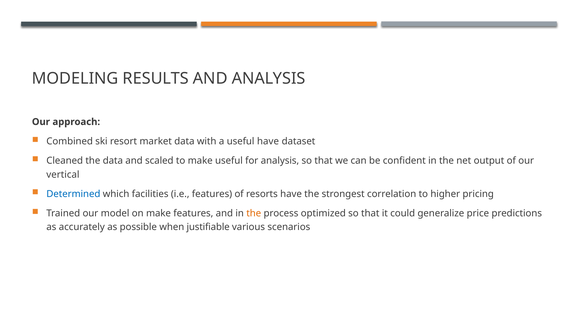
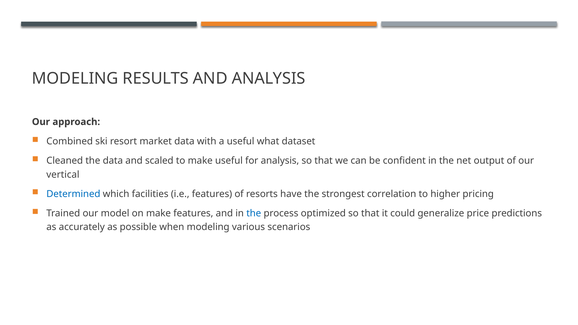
useful have: have -> what (268, 141)
the colour: orange -> blue (254, 213)
when justifiable: justifiable -> modeling (208, 227)
